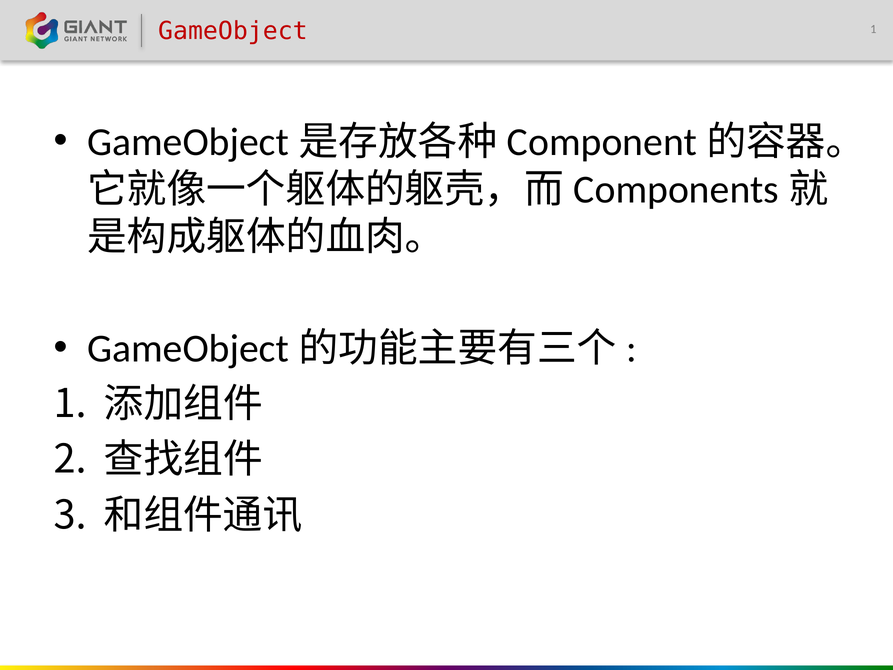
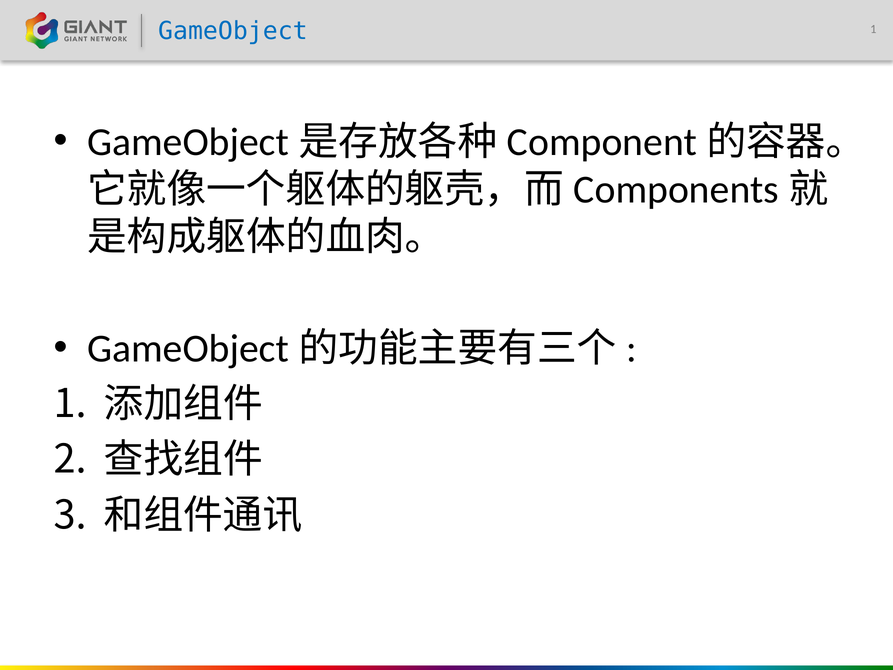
GameObject colour: red -> blue (233, 31)
